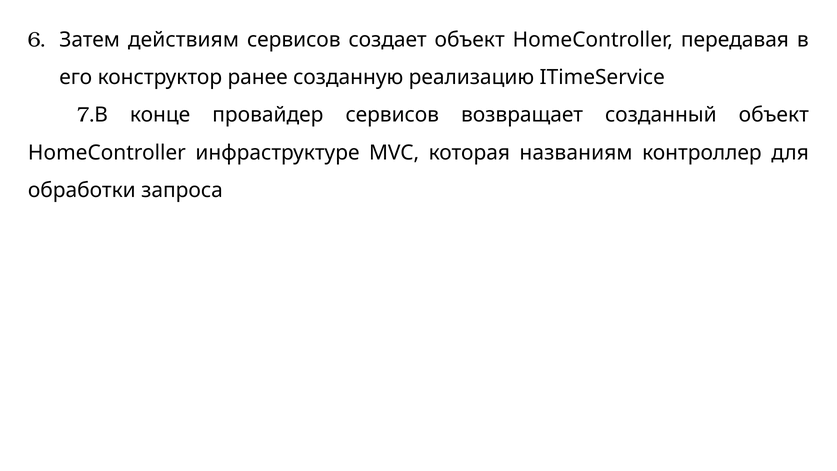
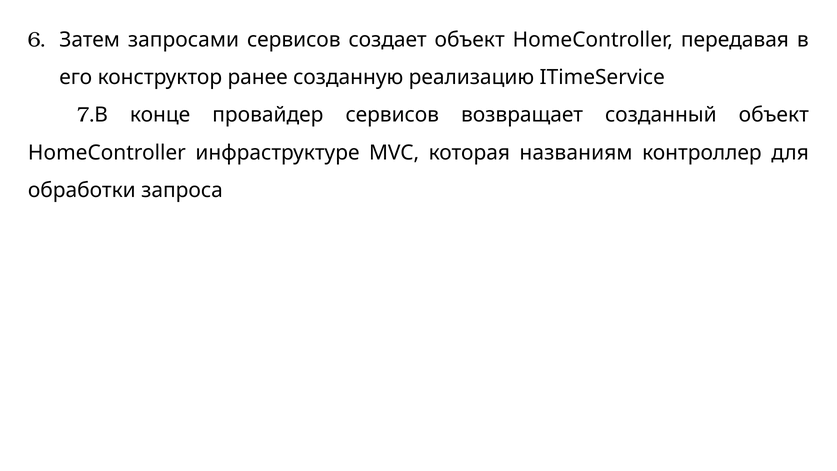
действиям: действиям -> запросами (183, 40)
